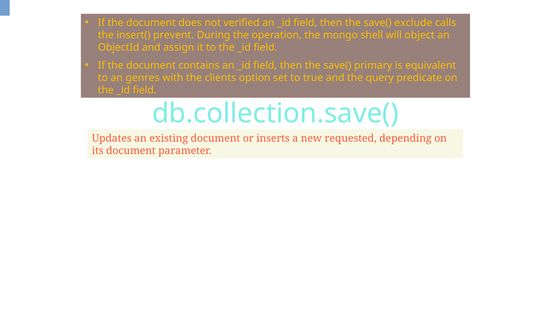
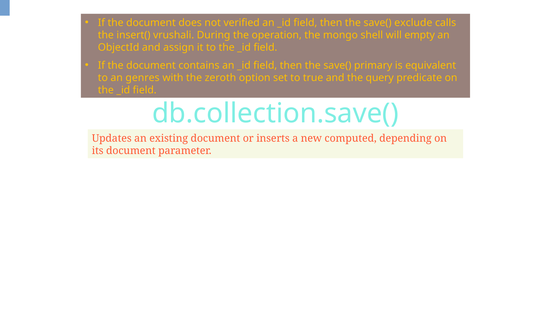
prevent: prevent -> vrushali (174, 35)
object: object -> empty (420, 35)
clients: clients -> zeroth (220, 78)
requested: requested -> computed (351, 138)
